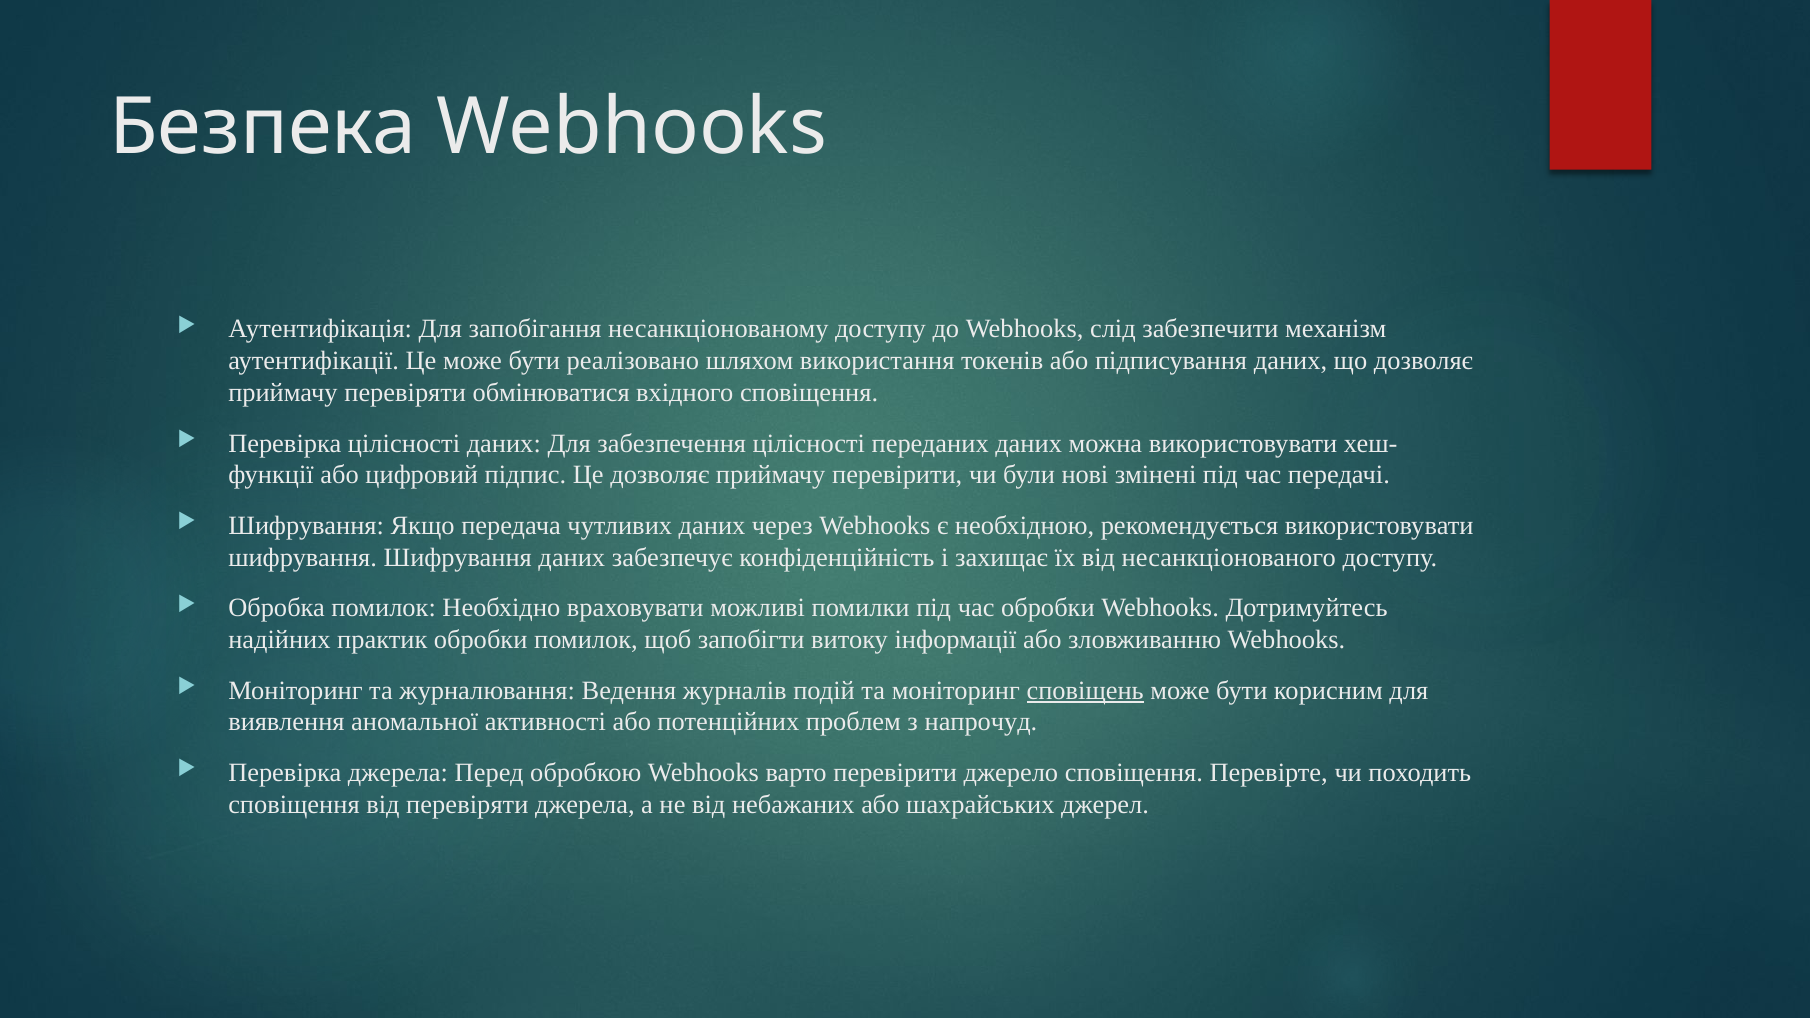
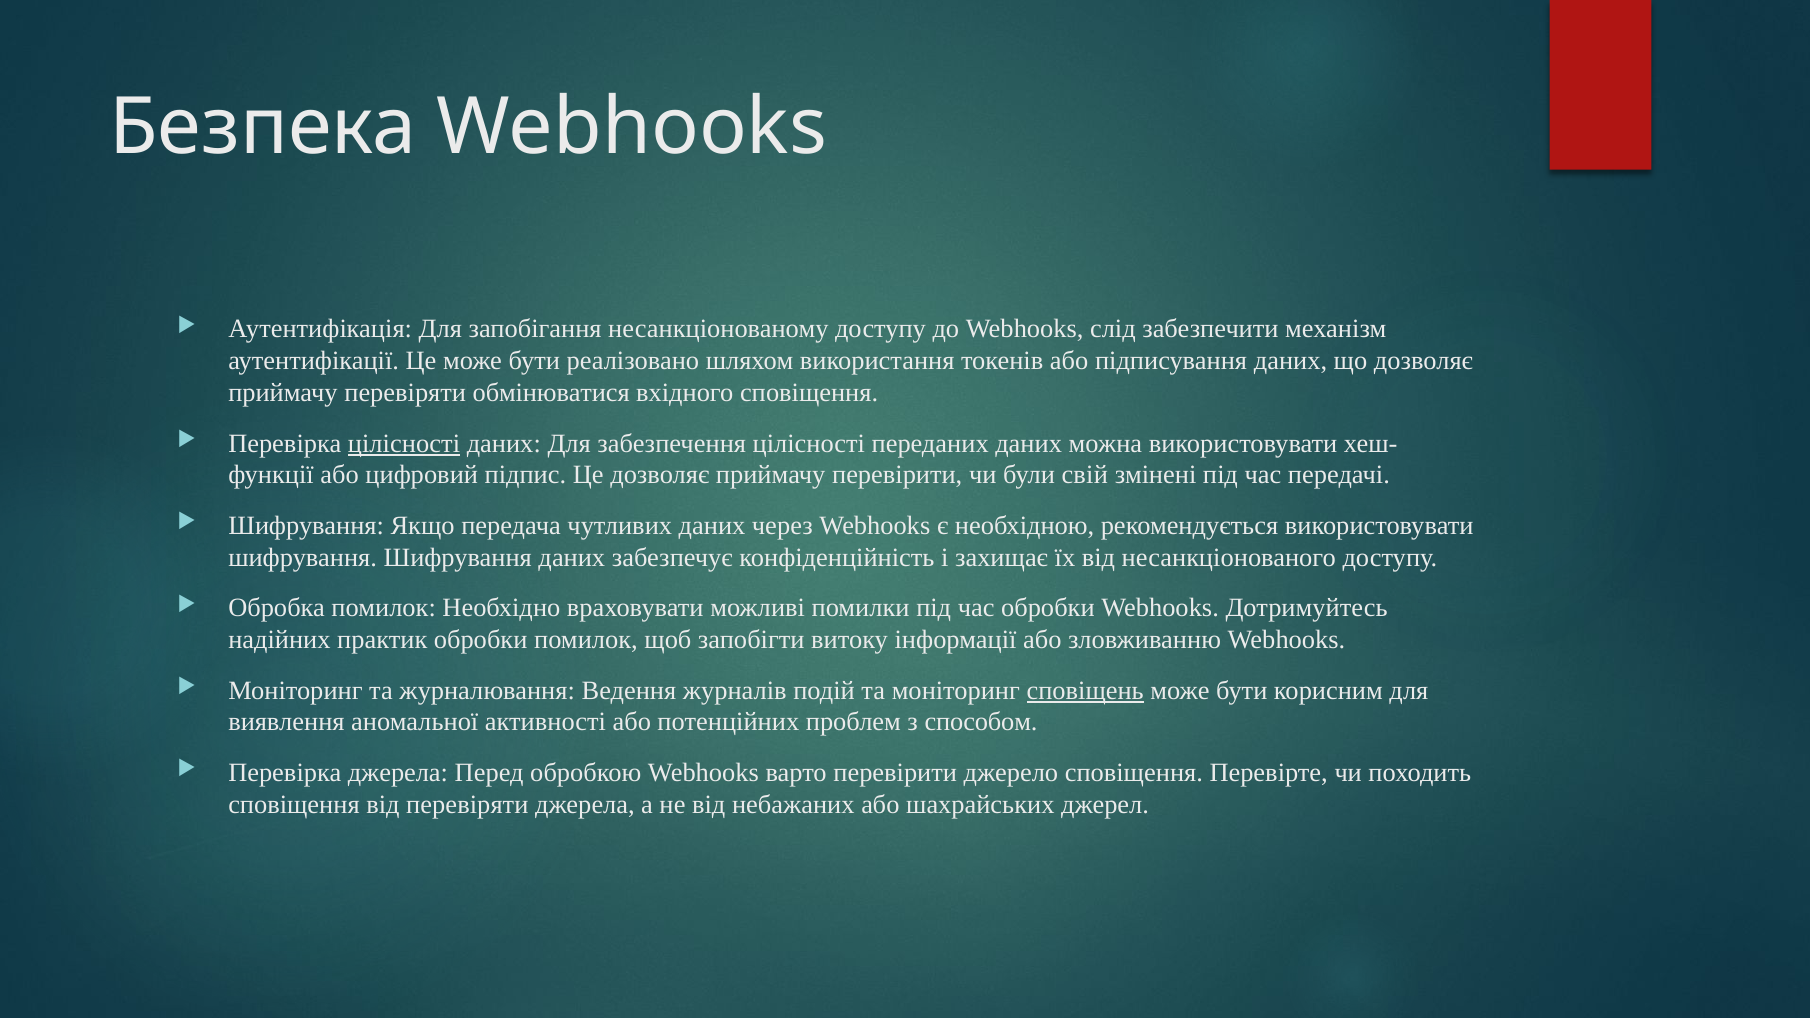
цілісності underline: none -> present (404, 443)
нові: нові -> свій (1085, 475)
напрочуд: напрочуд -> способом (981, 722)
